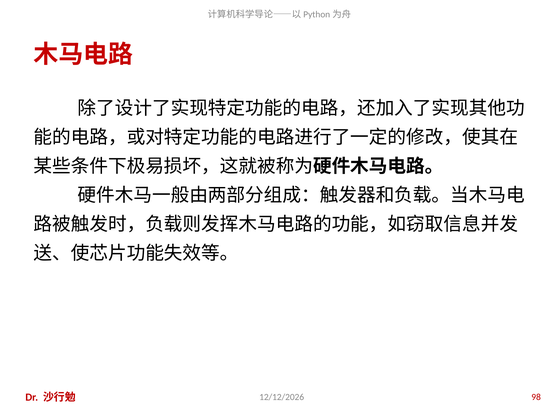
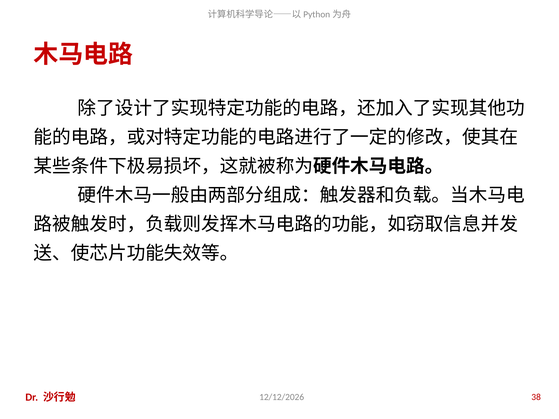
98: 98 -> 38 (536, 397)
